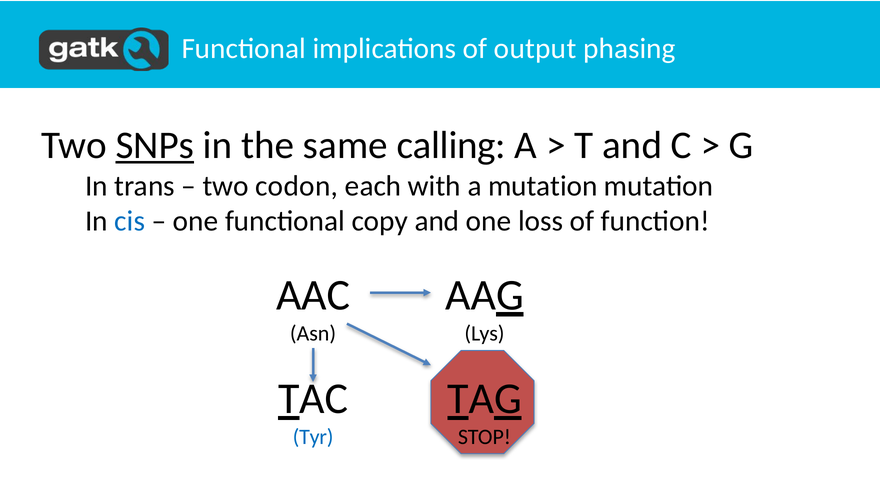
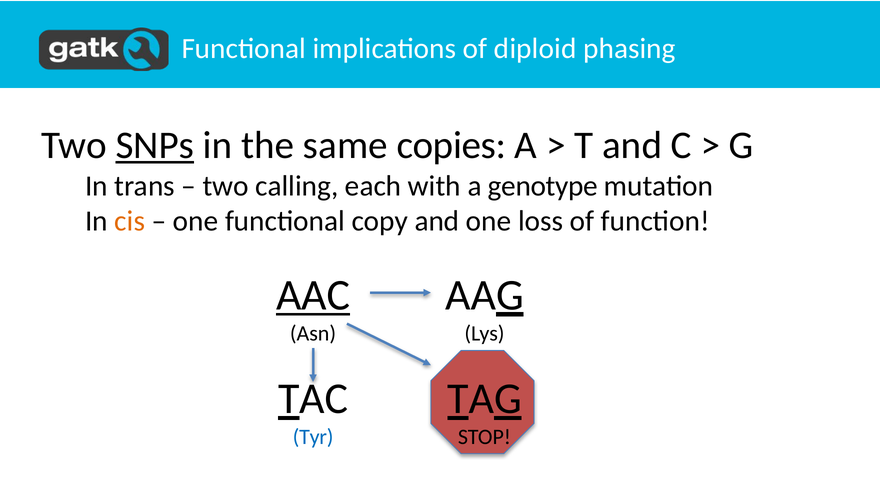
output: output -> diploid (535, 49)
calling: calling -> copies (451, 145)
codon: codon -> calling (297, 186)
a mutation: mutation -> genotype (543, 186)
cis colour: blue -> orange (130, 221)
AAC underline: none -> present (313, 295)
